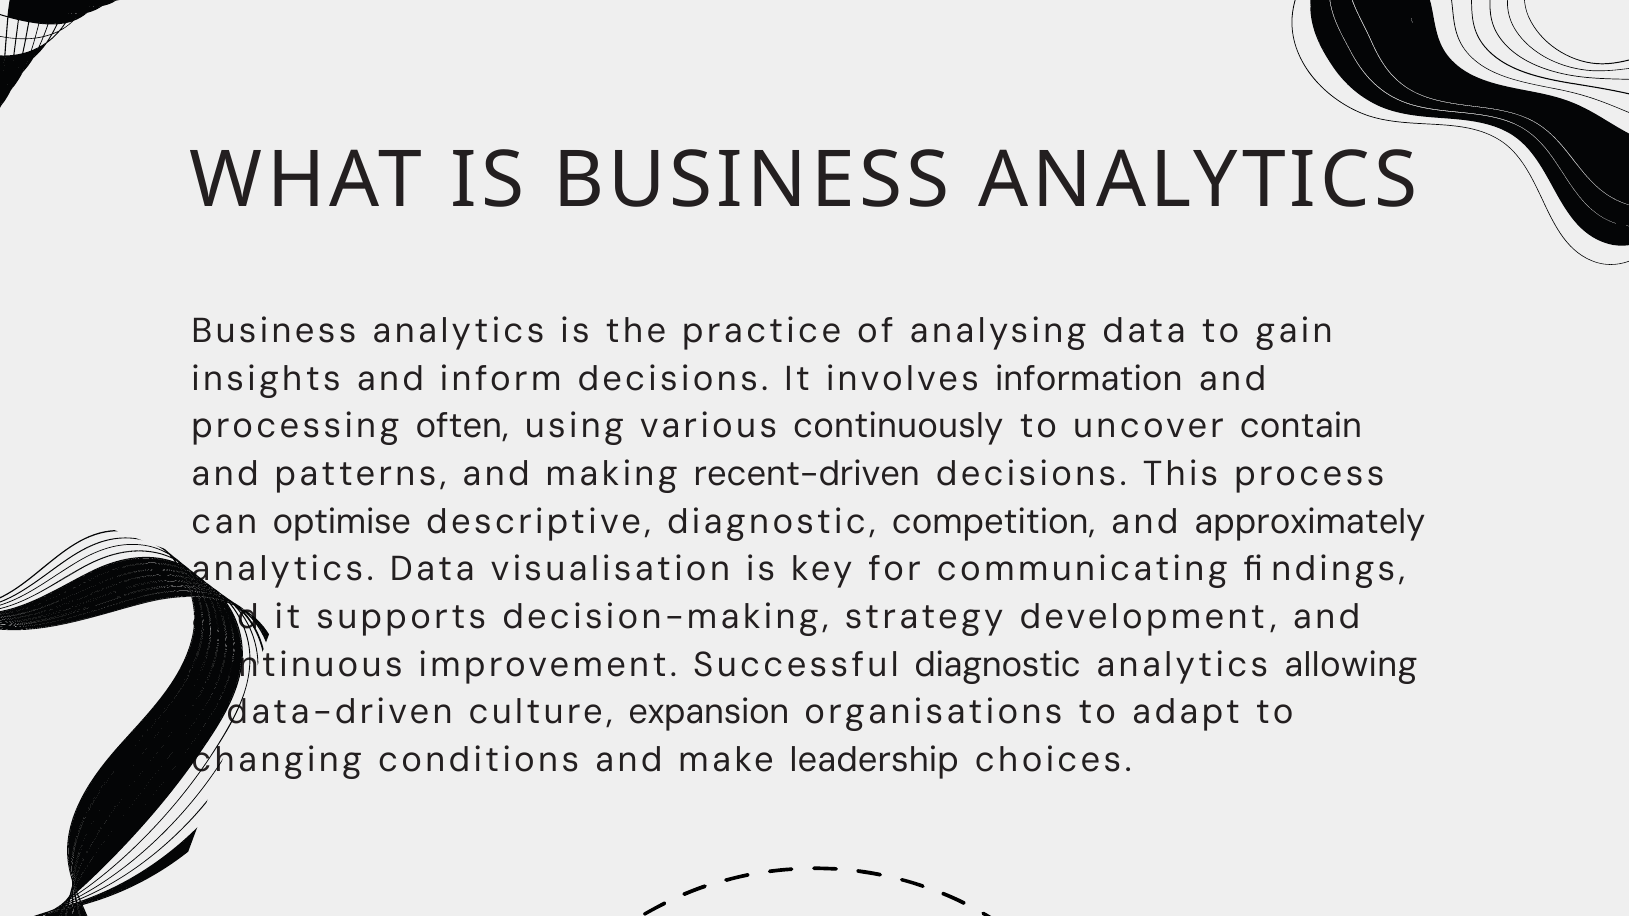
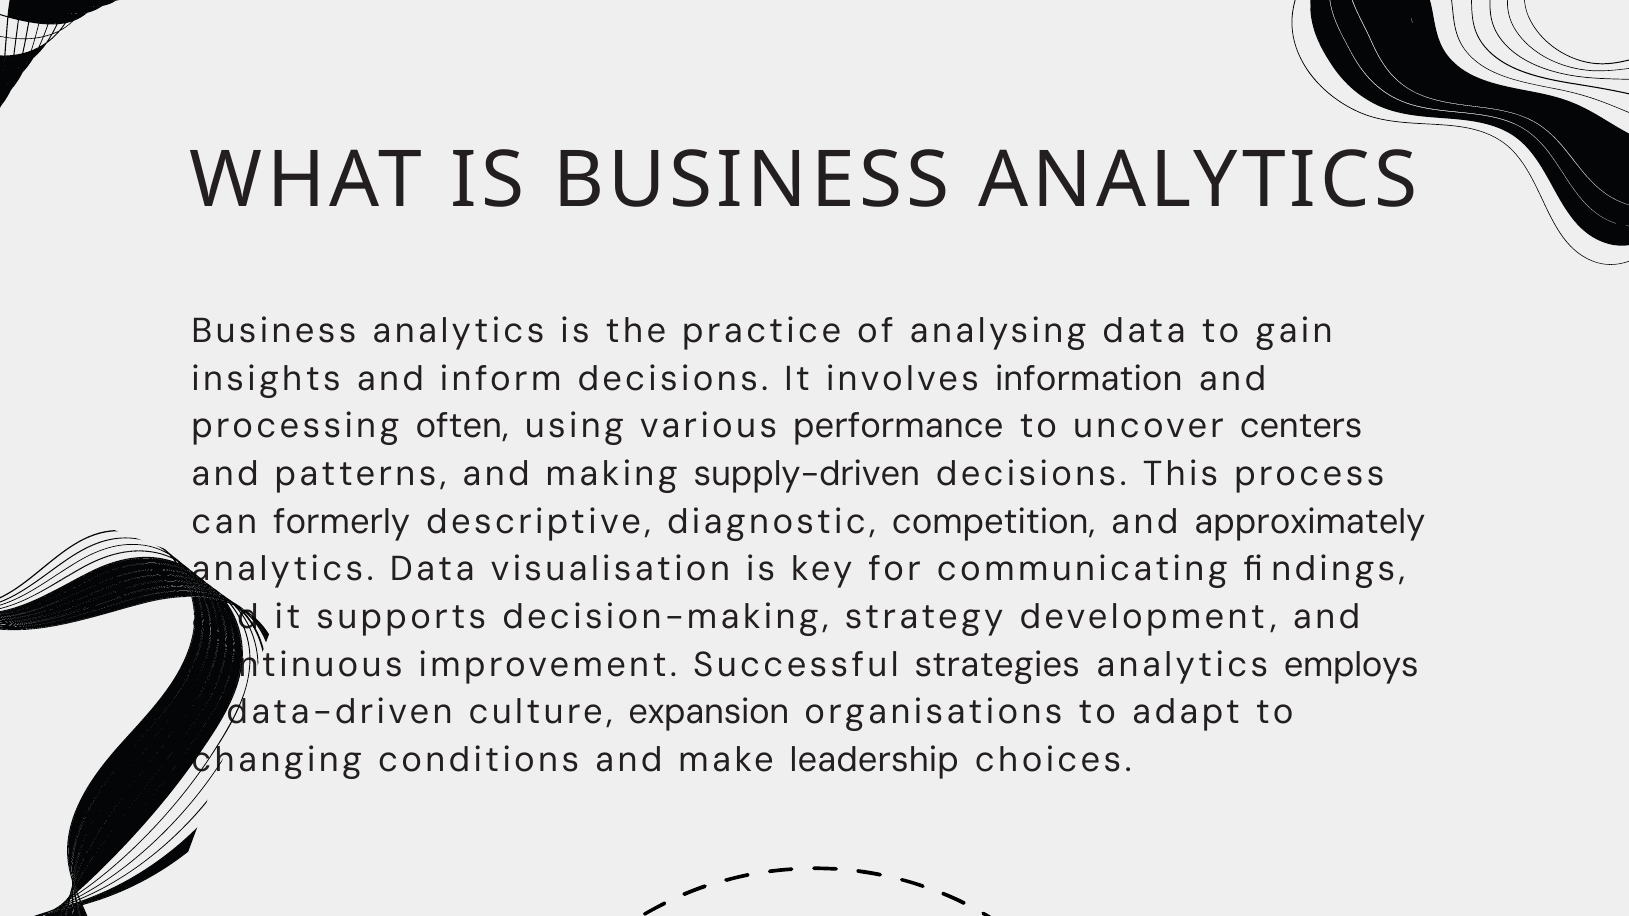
continuously: continuously -> performance (898, 426)
contain: contain -> centers (1301, 426)
recent-driven: recent-driven -> supply-driven (807, 474)
optimise: optimise -> formerly (342, 522)
Successful diagnostic: diagnostic -> strategies (997, 665)
allowing: allowing -> employs (1351, 665)
